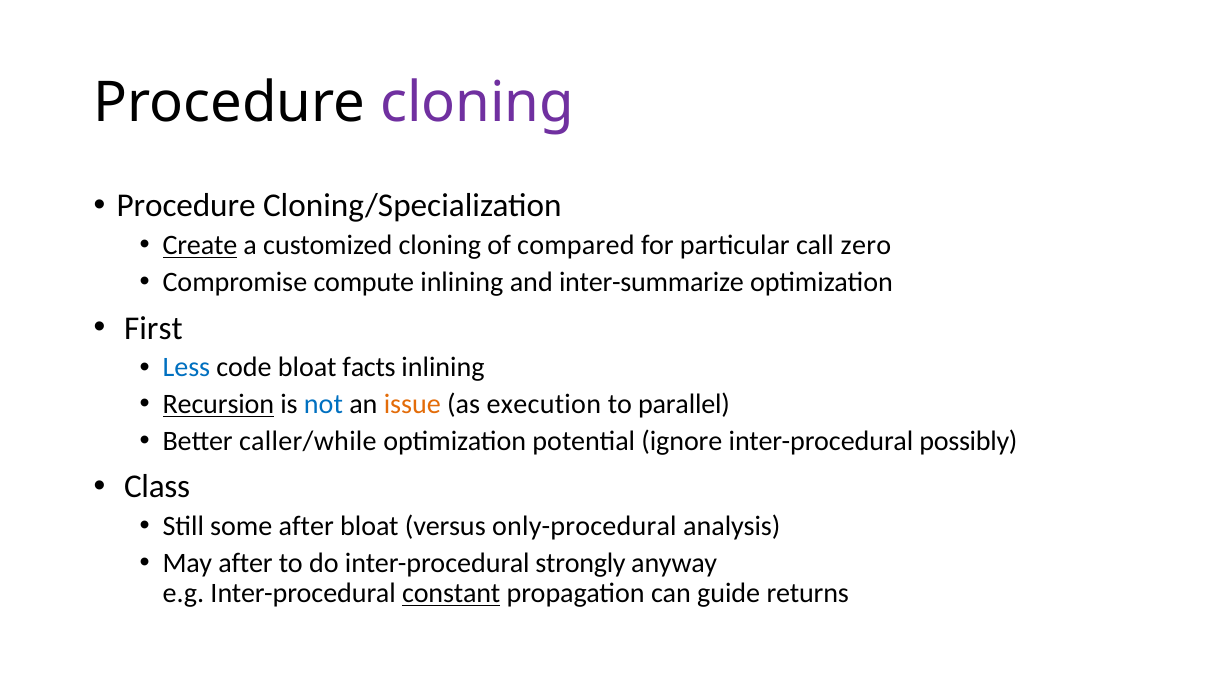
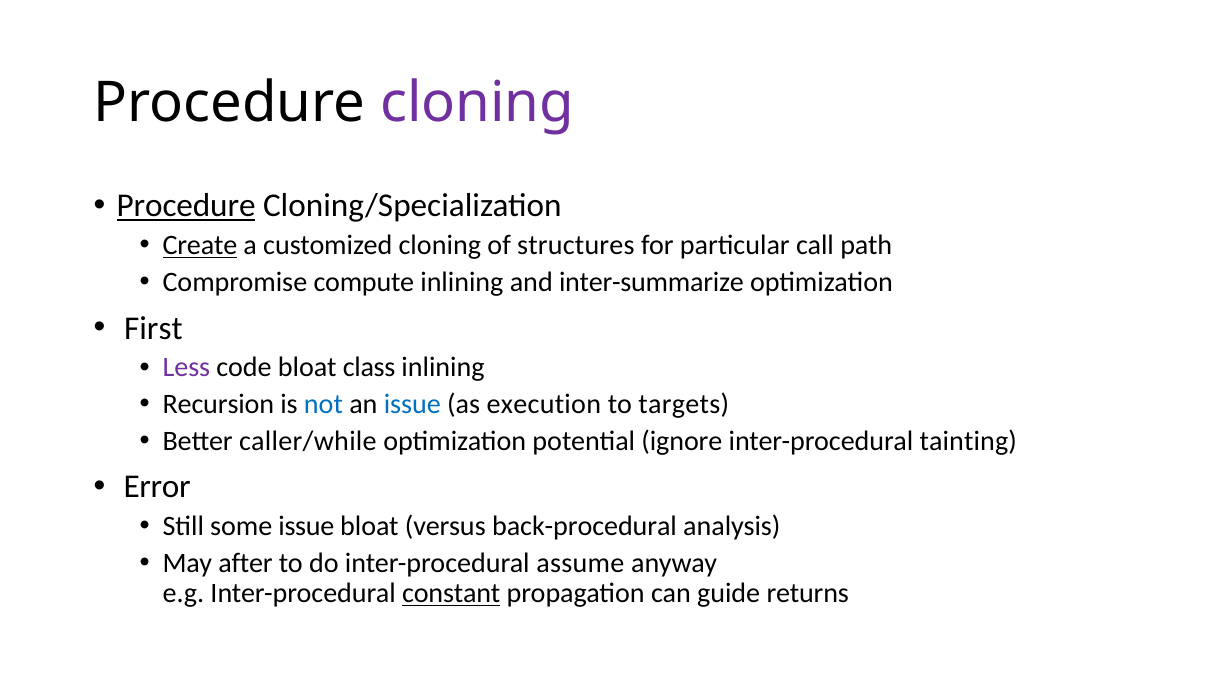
Procedure underline: none -> present (186, 206)
compared: compared -> structures (576, 246)
zero: zero -> path (866, 246)
Less colour: blue -> purple (186, 368)
facts: facts -> class (369, 368)
Recursion underline: present -> none (218, 404)
issue colour: orange -> blue (412, 404)
parallel: parallel -> targets (684, 404)
possibly: possibly -> tainting (968, 441)
Class: Class -> Error (157, 487)
some after: after -> issue (306, 527)
only-procedural: only-procedural -> back-procedural (585, 527)
strongly: strongly -> assume (580, 563)
